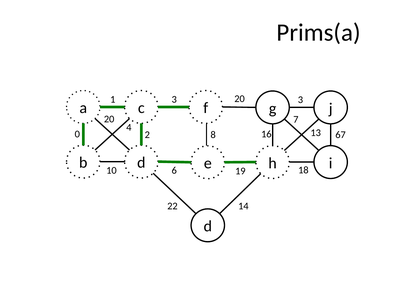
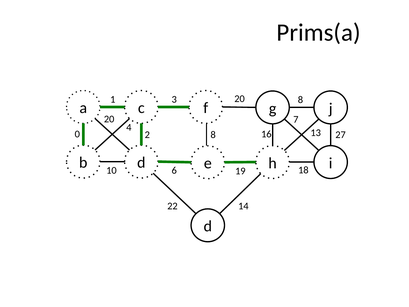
20 3: 3 -> 8 (300, 100)
67: 67 -> 27 (341, 135)
